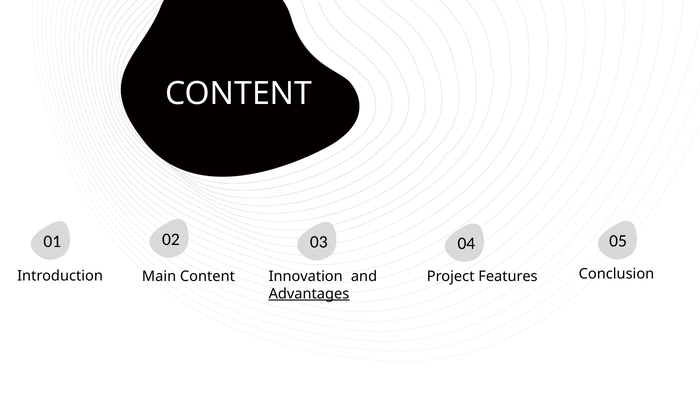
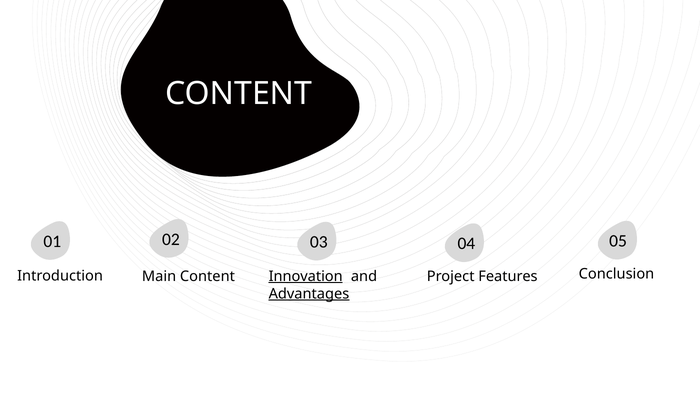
Innovation underline: none -> present (306, 276)
